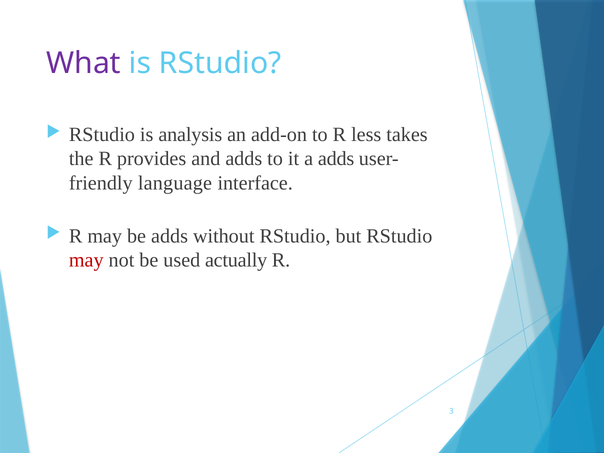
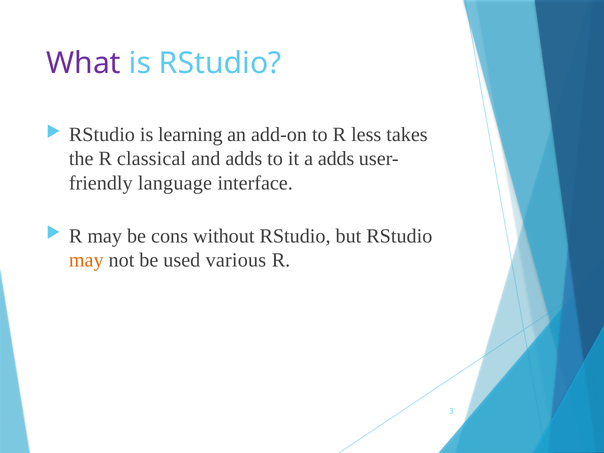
analysis: analysis -> learning (190, 135)
provides: provides -> classical (152, 159)
be adds: adds -> cons (170, 236)
may colour: red -> orange (86, 260)
actually: actually -> various (236, 260)
